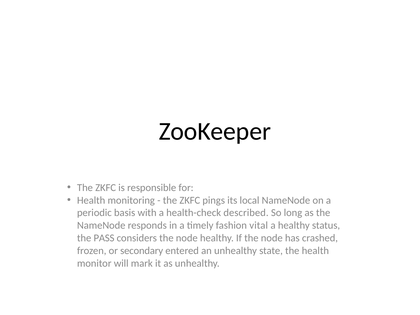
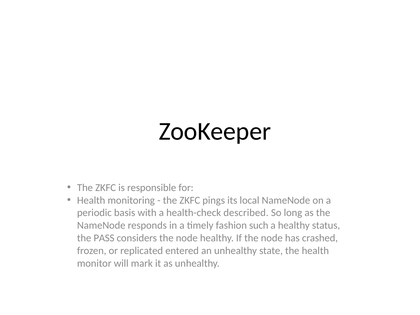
vital: vital -> such (259, 225)
secondary: secondary -> replicated (142, 251)
